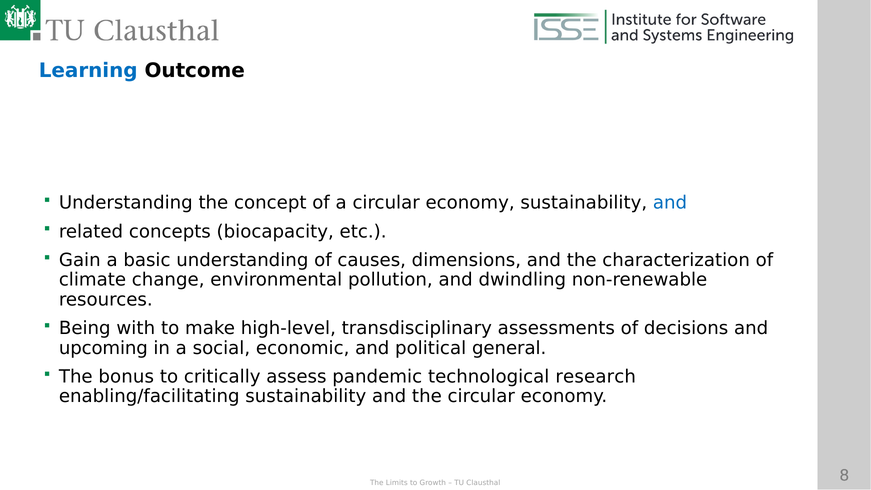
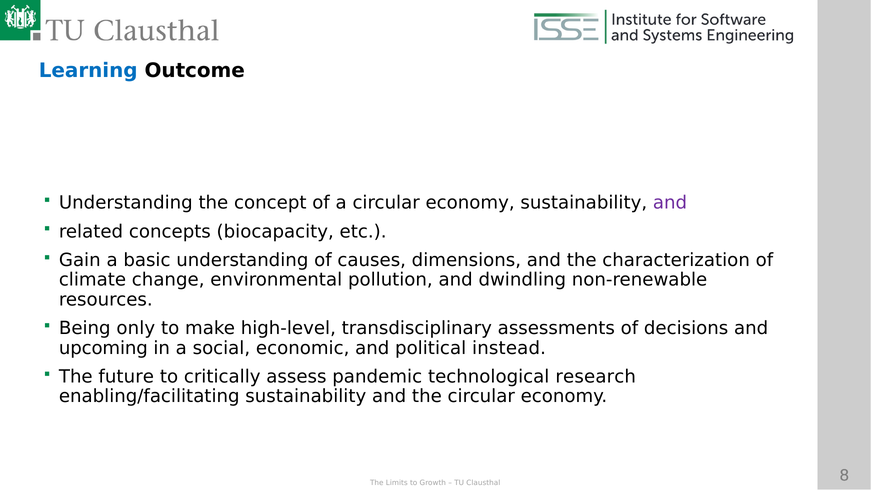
and colour: blue -> purple (670, 203)
with: with -> only (136, 328)
general: general -> instead (509, 348)
bonus: bonus -> future (126, 377)
